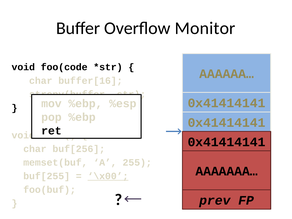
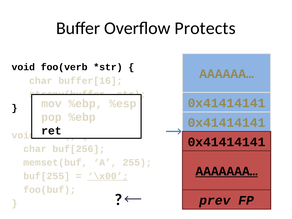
Monitor: Monitor -> Protects (205, 28)
foo(code: foo(code -> foo(verb (64, 67)
AAAAAAA… underline: none -> present (227, 171)
